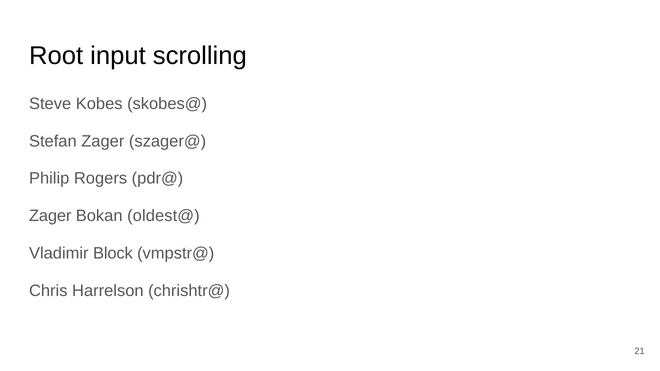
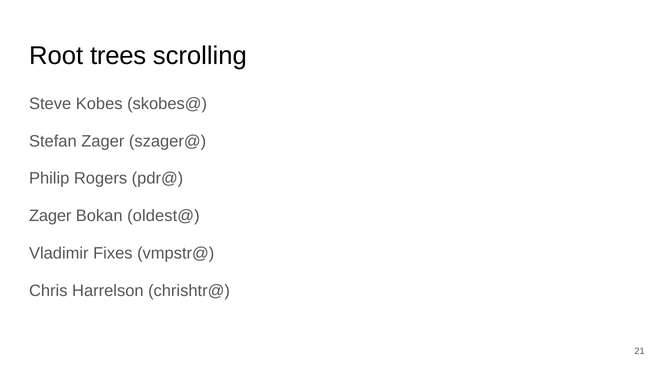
input: input -> trees (118, 56)
Block: Block -> Fixes (113, 253)
